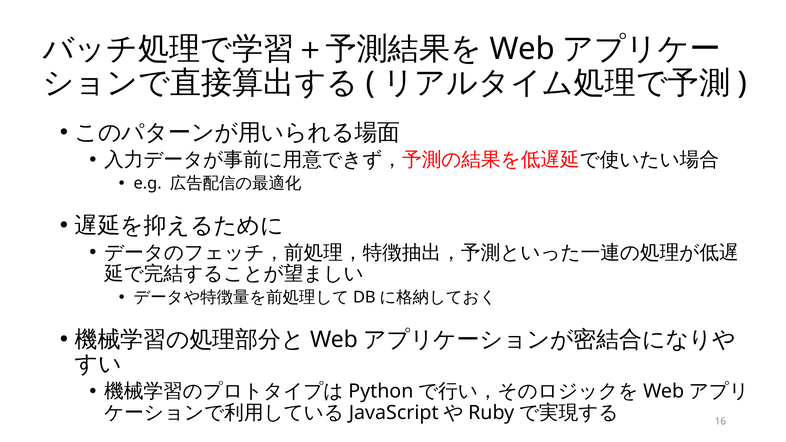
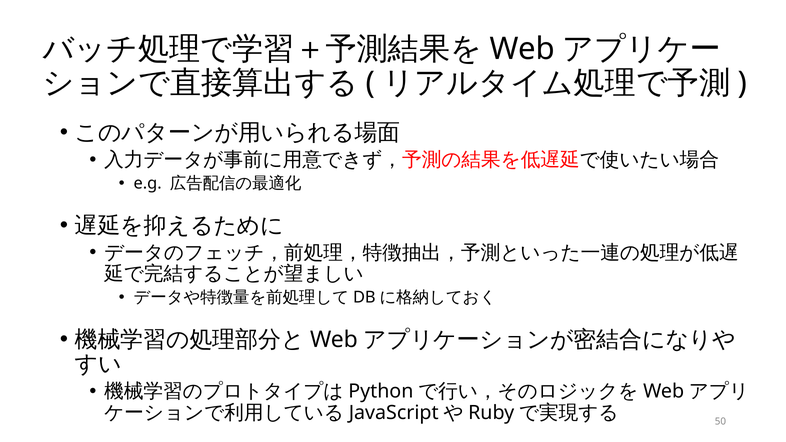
16: 16 -> 50 (720, 421)
